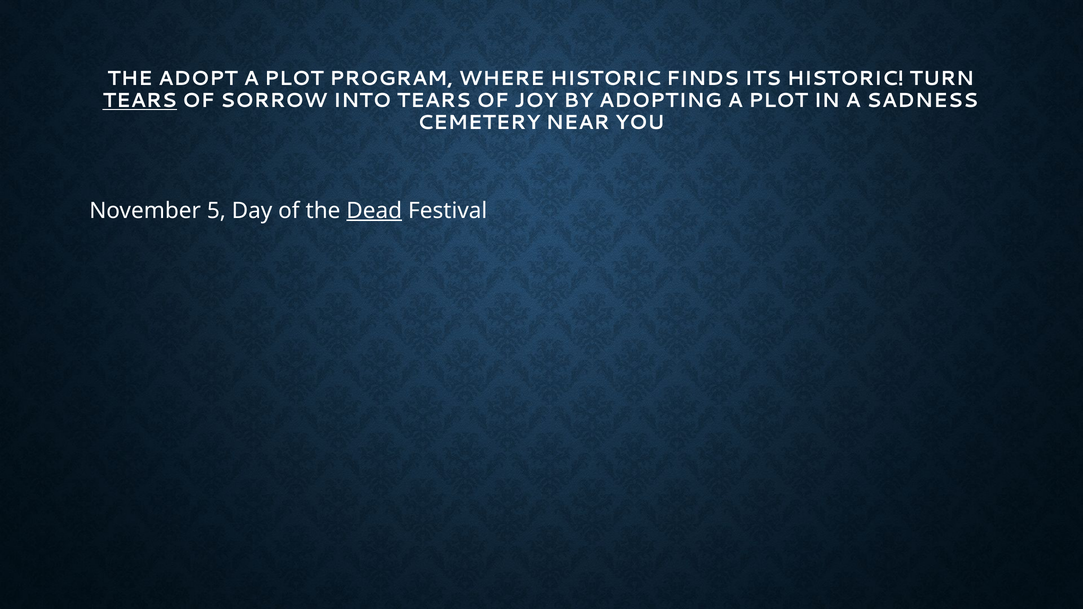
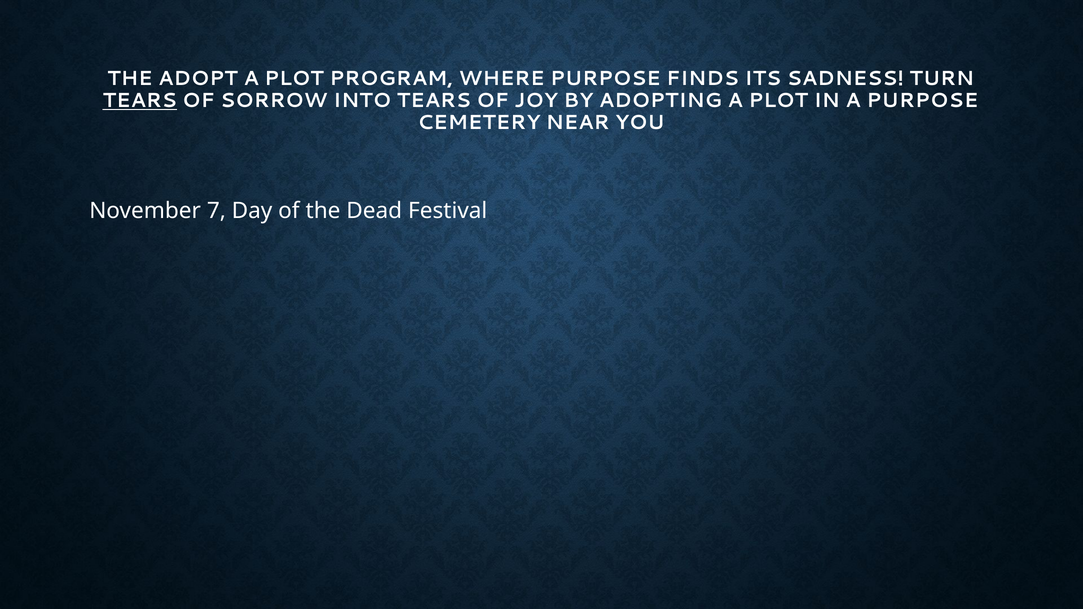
WHERE HISTORIC: HISTORIC -> PURPOSE (605, 79)
ITS HISTORIC: HISTORIC -> SADNESS (845, 79)
A SADNESS: SADNESS -> PURPOSE (922, 101)
5: 5 -> 7 (216, 211)
Dead underline: present -> none (374, 211)
